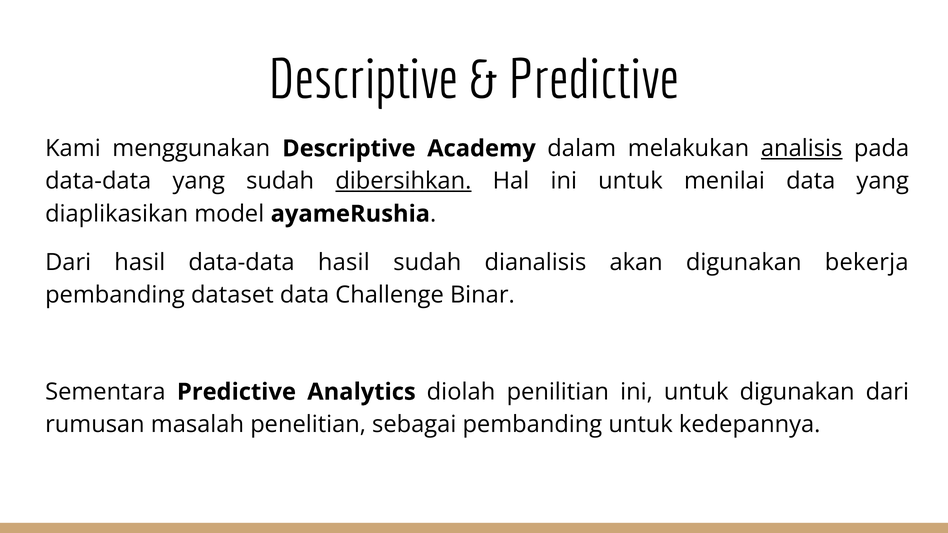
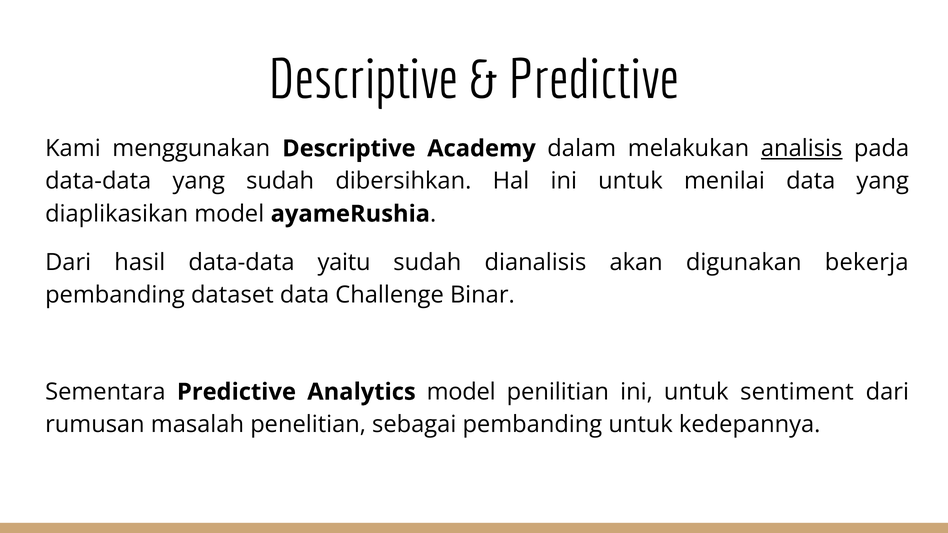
dibersihkan underline: present -> none (403, 181)
data-data hasil: hasil -> yaitu (344, 262)
Analytics diolah: diolah -> model (461, 392)
untuk digunakan: digunakan -> sentiment (797, 392)
